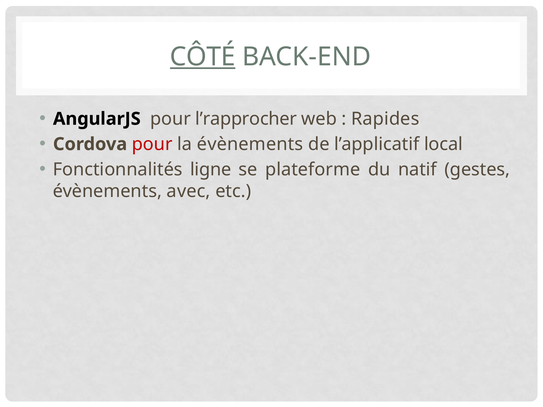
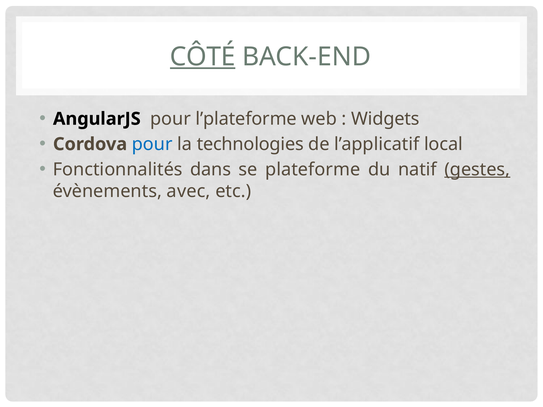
l’rapprocher: l’rapprocher -> l’plateforme (246, 119)
Rapides: Rapides -> Widgets (385, 119)
pour colour: red -> blue (152, 144)
la évènements: évènements -> technologies (250, 144)
ligne: ligne -> dans (211, 170)
gestes underline: none -> present (477, 170)
